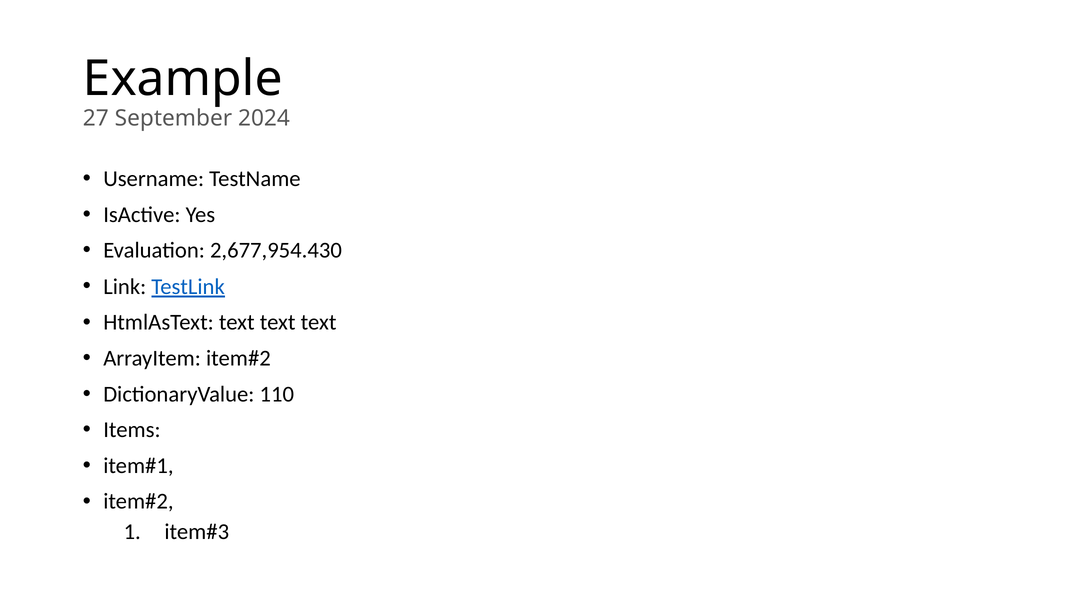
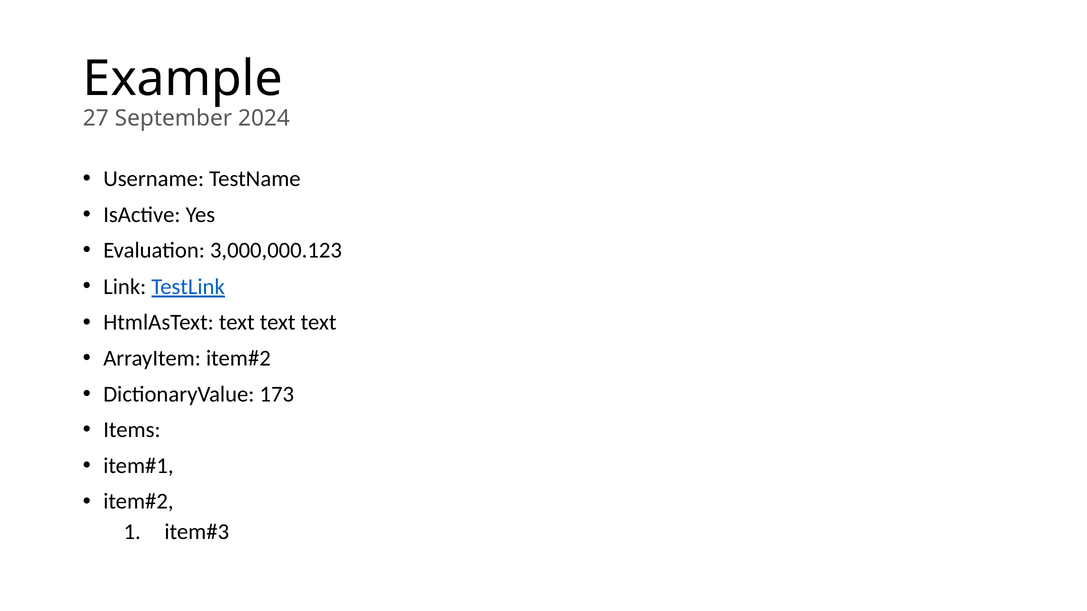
2,677,954.430: 2,677,954.430 -> 3,000,000.123 (276, 251)
110: 110 -> 173 (277, 394)
